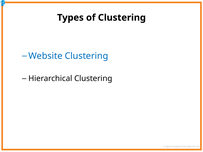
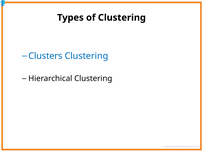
Website: Website -> Clusters (45, 56)
